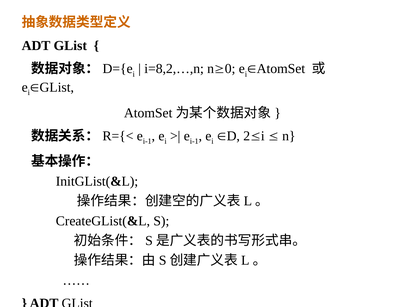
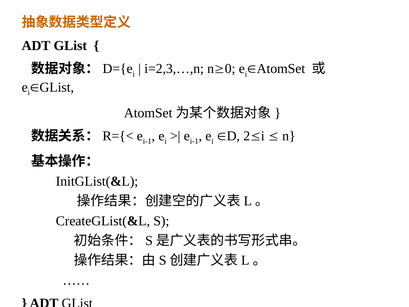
i=8,2,…,n: i=8,2,…,n -> i=2,3,…,n (174, 69)
